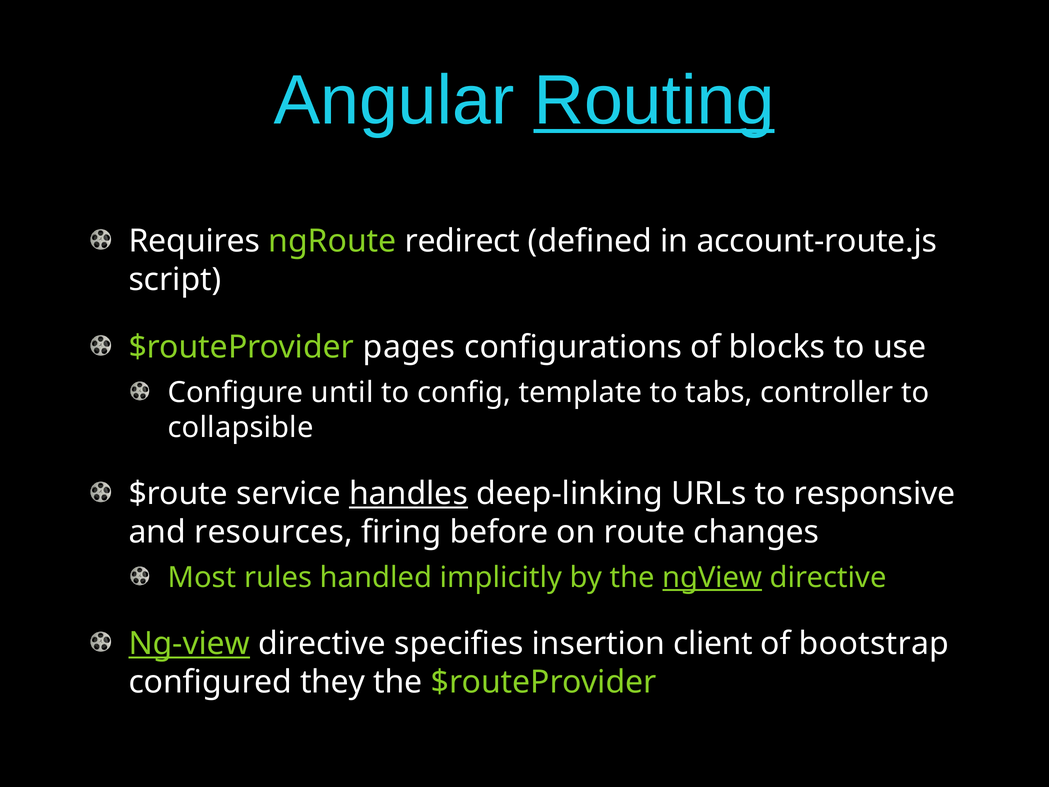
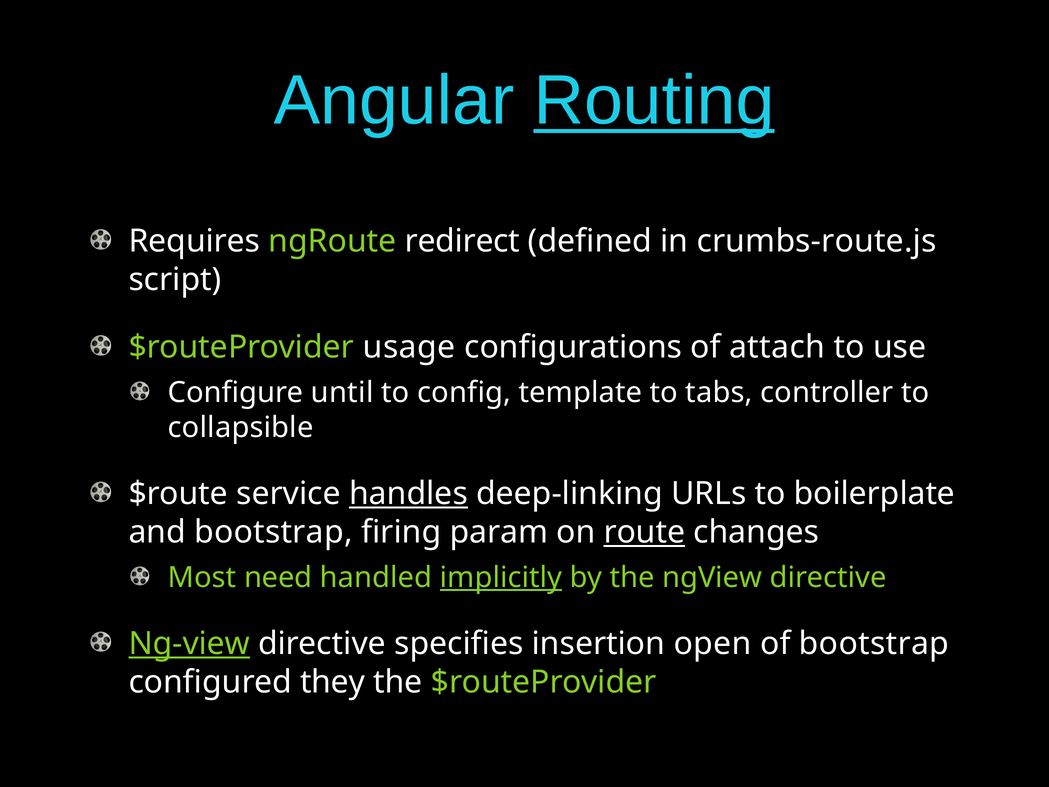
account-route.js: account-route.js -> crumbs-route.js (817, 241)
pages: pages -> usage (409, 347)
blocks: blocks -> attach (777, 347)
responsive: responsive -> boilerplate (874, 494)
and resources: resources -> bootstrap (273, 532)
before: before -> param (499, 532)
route underline: none -> present (644, 532)
rules: rules -> need (278, 577)
implicitly underline: none -> present (501, 577)
ngView underline: present -> none (712, 577)
client: client -> open (713, 643)
